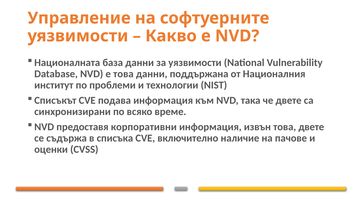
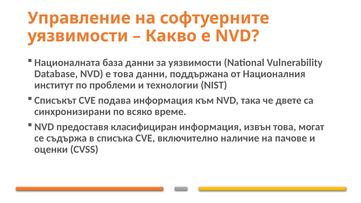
корпоративни: корпоративни -> класифициран (144, 127)
това двете: двете -> могат (311, 127)
